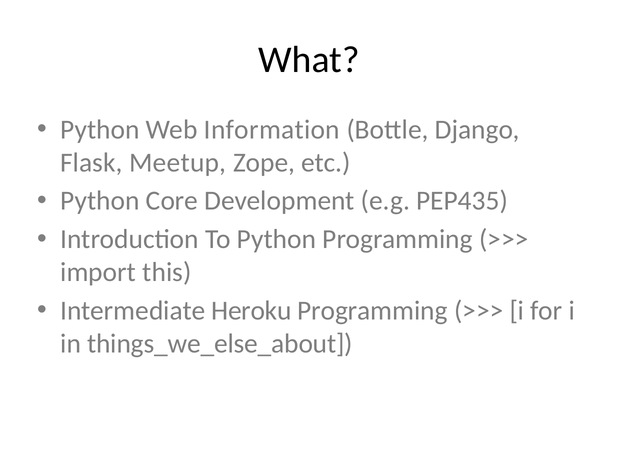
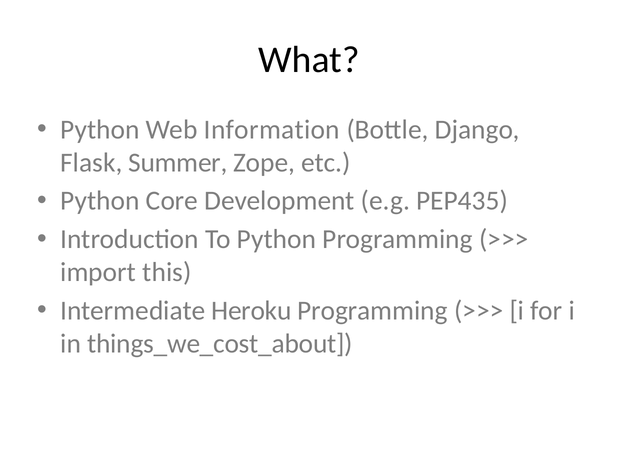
Meetup: Meetup -> Summer (178, 163)
things_we_else_about: things_we_else_about -> things_we_cost_about (220, 344)
